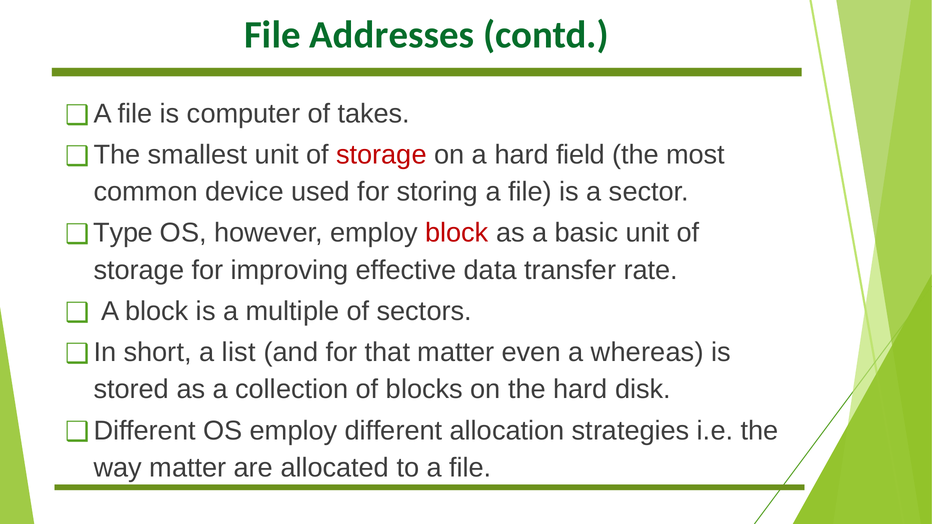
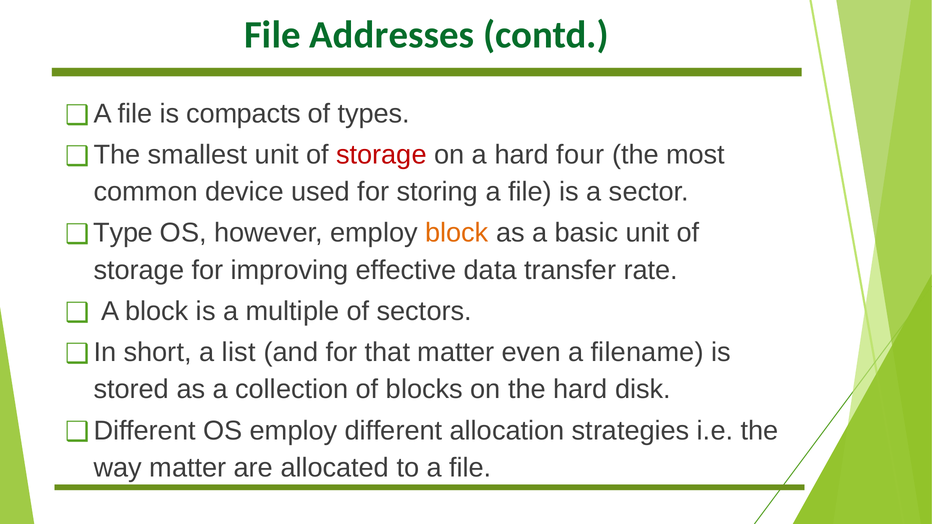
computer: computer -> compacts (244, 114)
takes: takes -> types (374, 114)
field: field -> four (580, 155)
block colour: red -> orange (457, 233)
whereas: whereas -> filename (647, 352)
